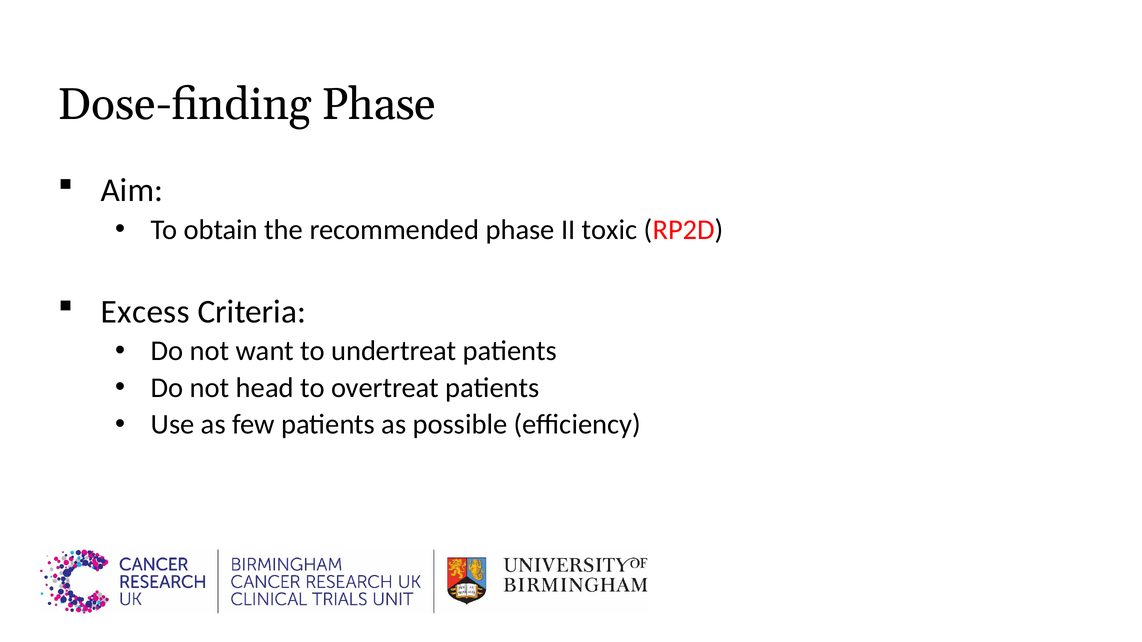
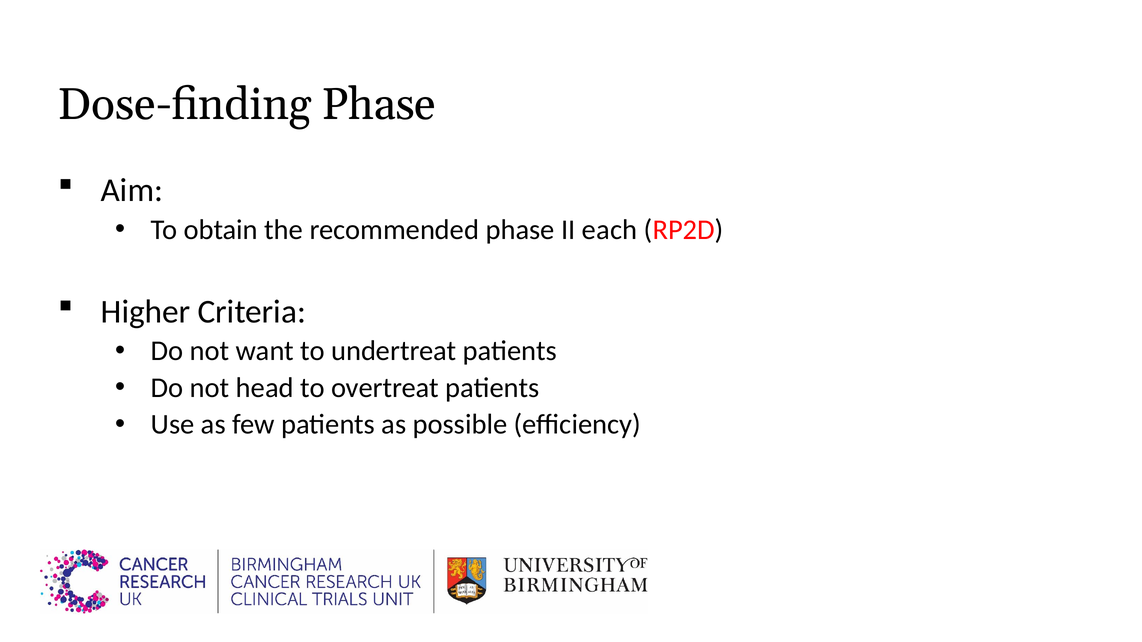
toxic: toxic -> each (610, 230)
Excess: Excess -> Higher (146, 312)
